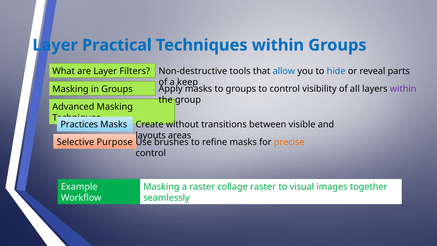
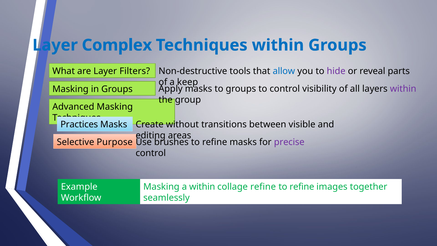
Practical: Practical -> Complex (117, 45)
hide colour: blue -> purple (336, 71)
layouts: layouts -> editing (151, 135)
precise colour: orange -> purple (289, 142)
a raster: raster -> within (202, 187)
collage raster: raster -> refine (263, 187)
visual: visual -> refine (302, 187)
